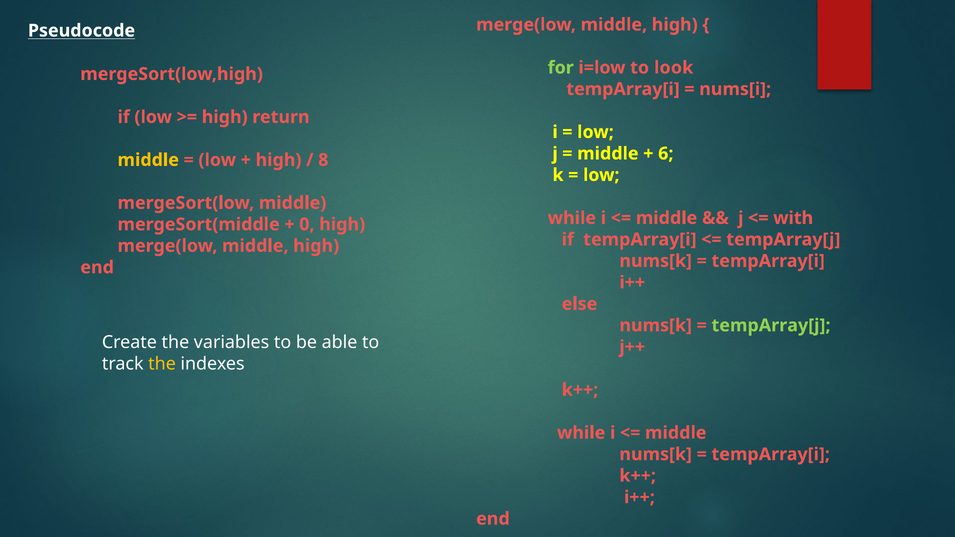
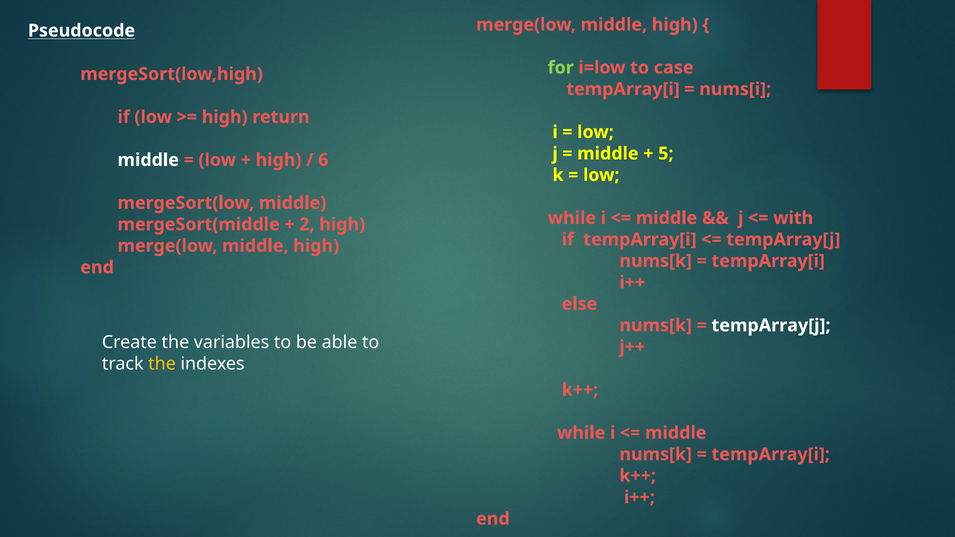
look: look -> case (674, 68)
6: 6 -> 5 (666, 154)
middle colour: yellow -> white (148, 160)
8: 8 -> 6 (323, 160)
0: 0 -> 2 (307, 225)
tempArray[j colour: light green -> white (771, 326)
